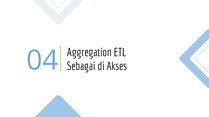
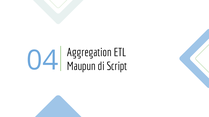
Sebagai: Sebagai -> Maupun (81, 67)
Akses: Akses -> Script (117, 67)
